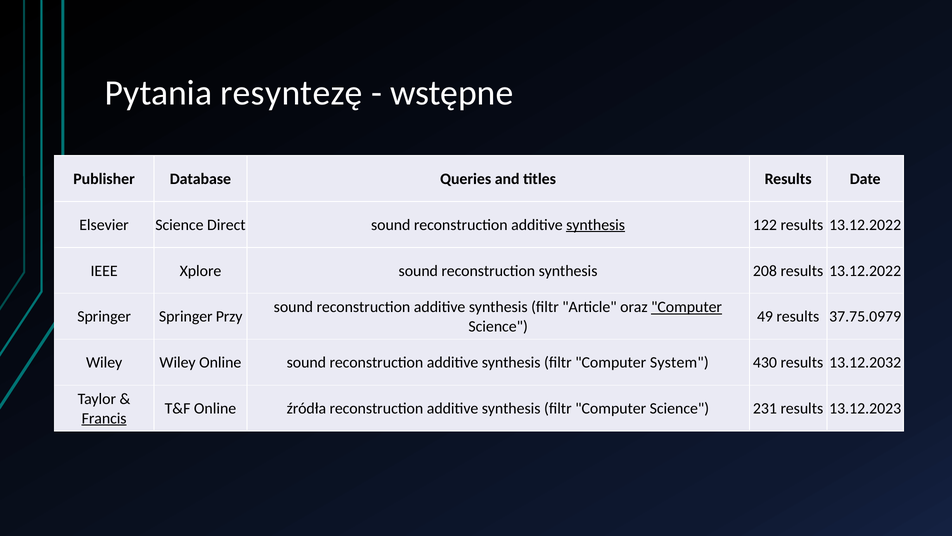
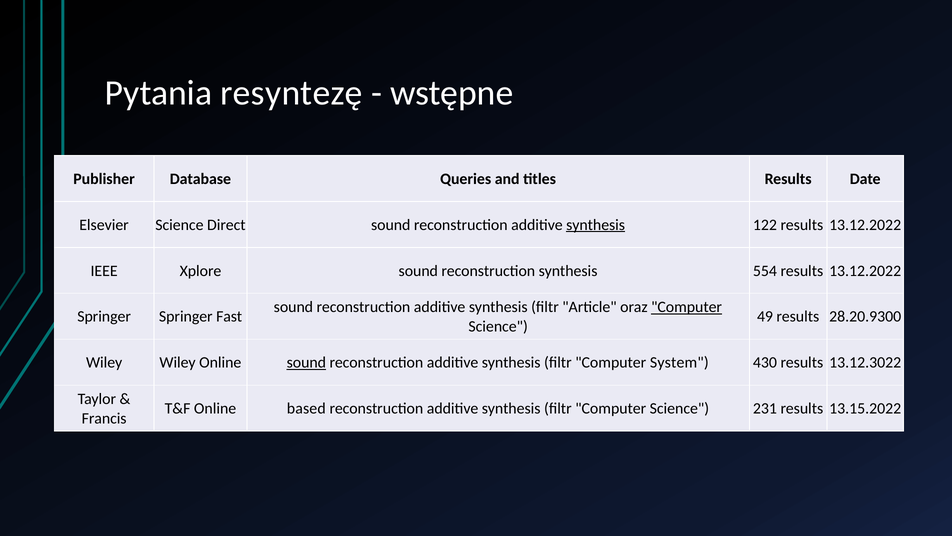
208: 208 -> 554 (765, 271)
Przy: Przy -> Fast (229, 317)
37.75.0979: 37.75.0979 -> 28.20.9300 (865, 317)
sound underline: none -> present (306, 362)
13.12.2032: 13.12.2032 -> 13.12.3022 (865, 362)
źródła: źródła -> based (306, 408)
13.12.2023: 13.12.2023 -> 13.15.2022 (865, 408)
Francis underline: present -> none (104, 418)
